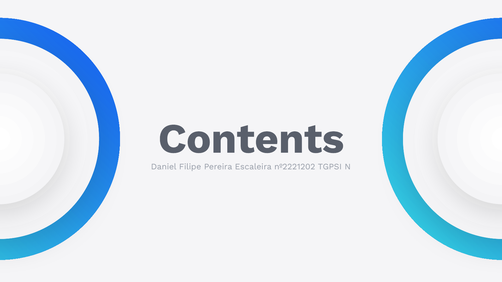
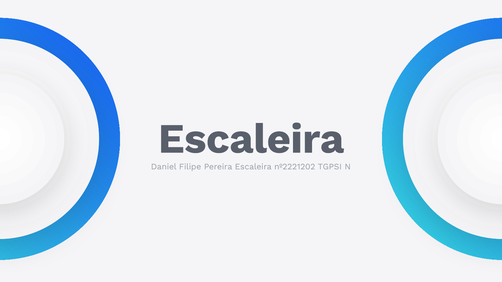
Contents: Contents -> Escaleira (251, 139)
